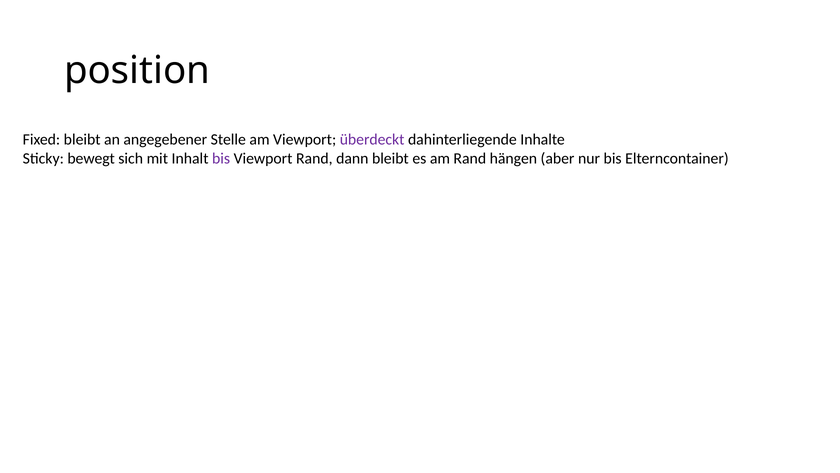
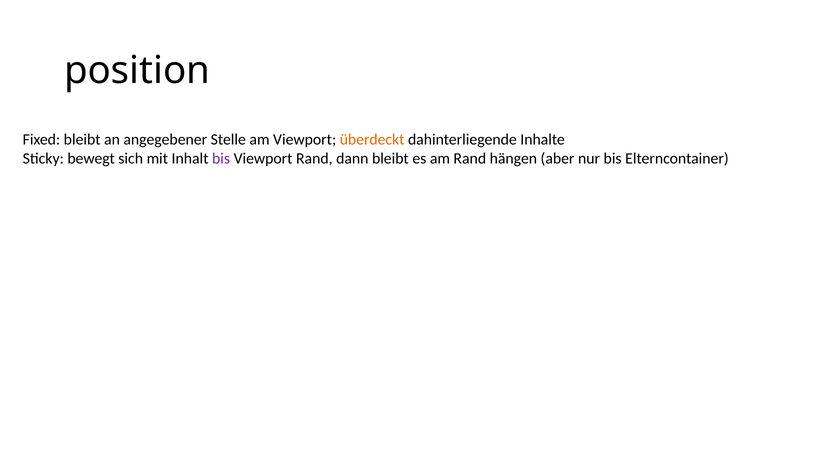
überdeckt colour: purple -> orange (372, 140)
